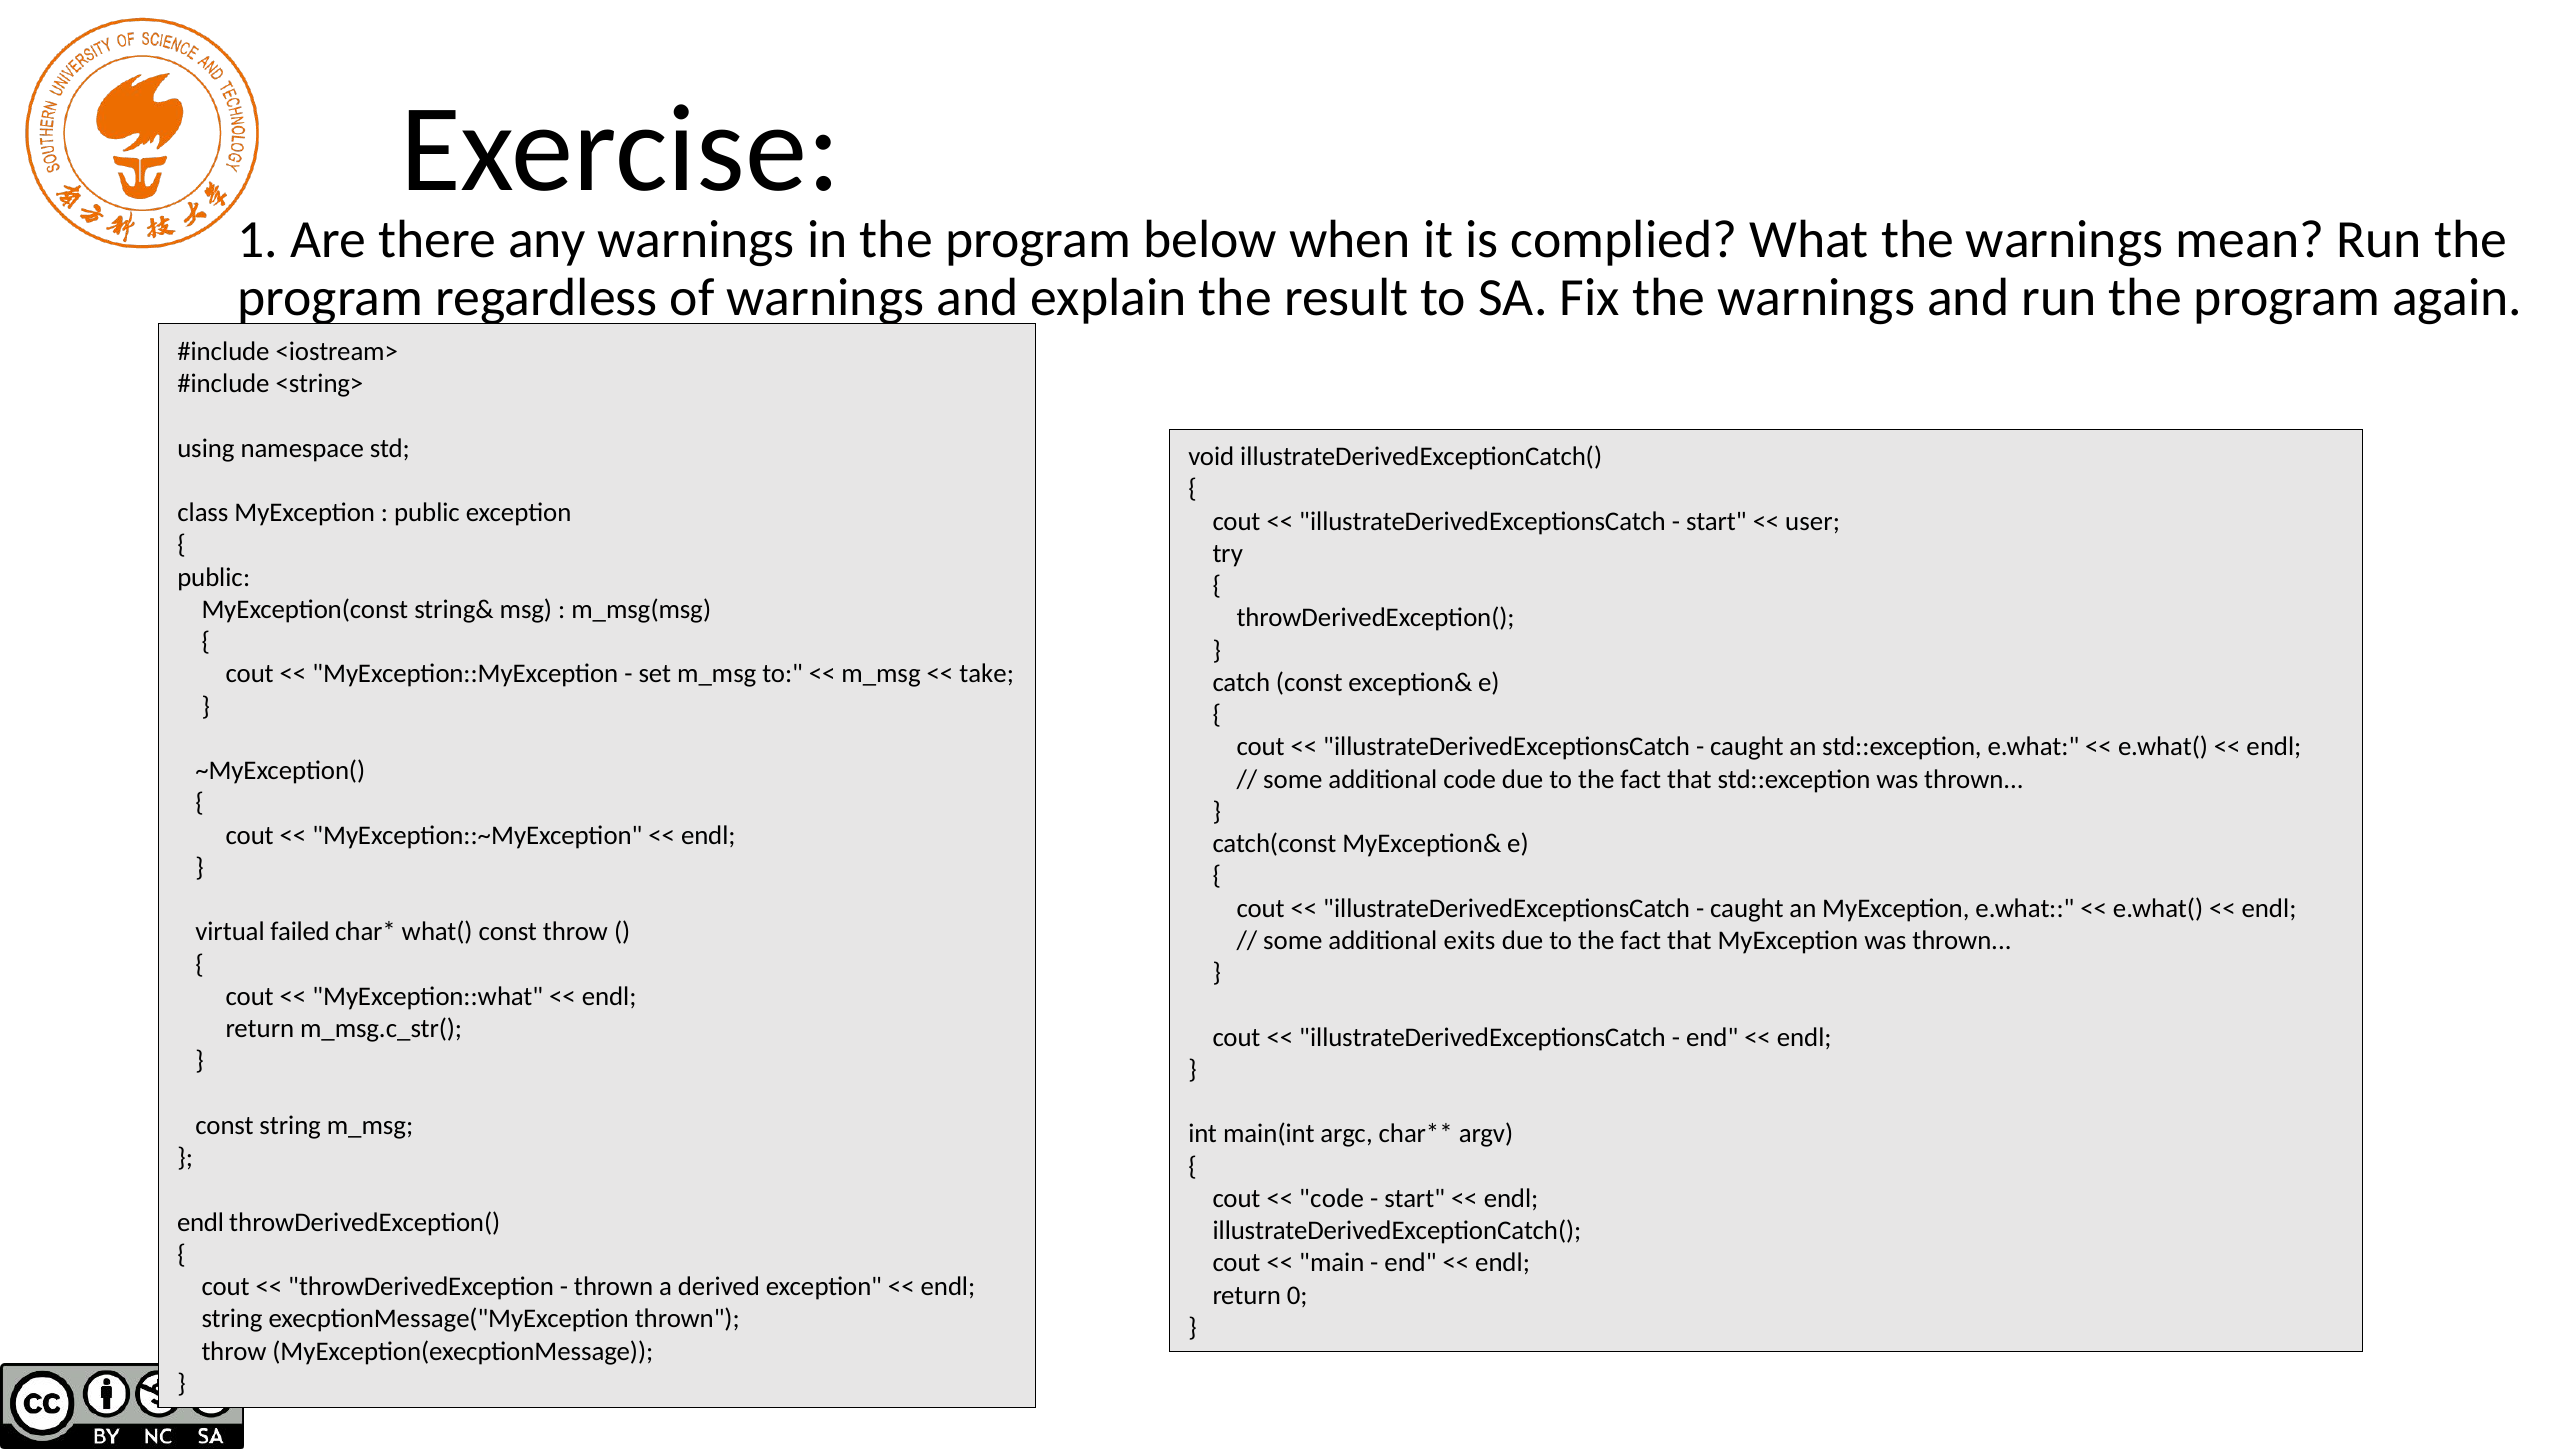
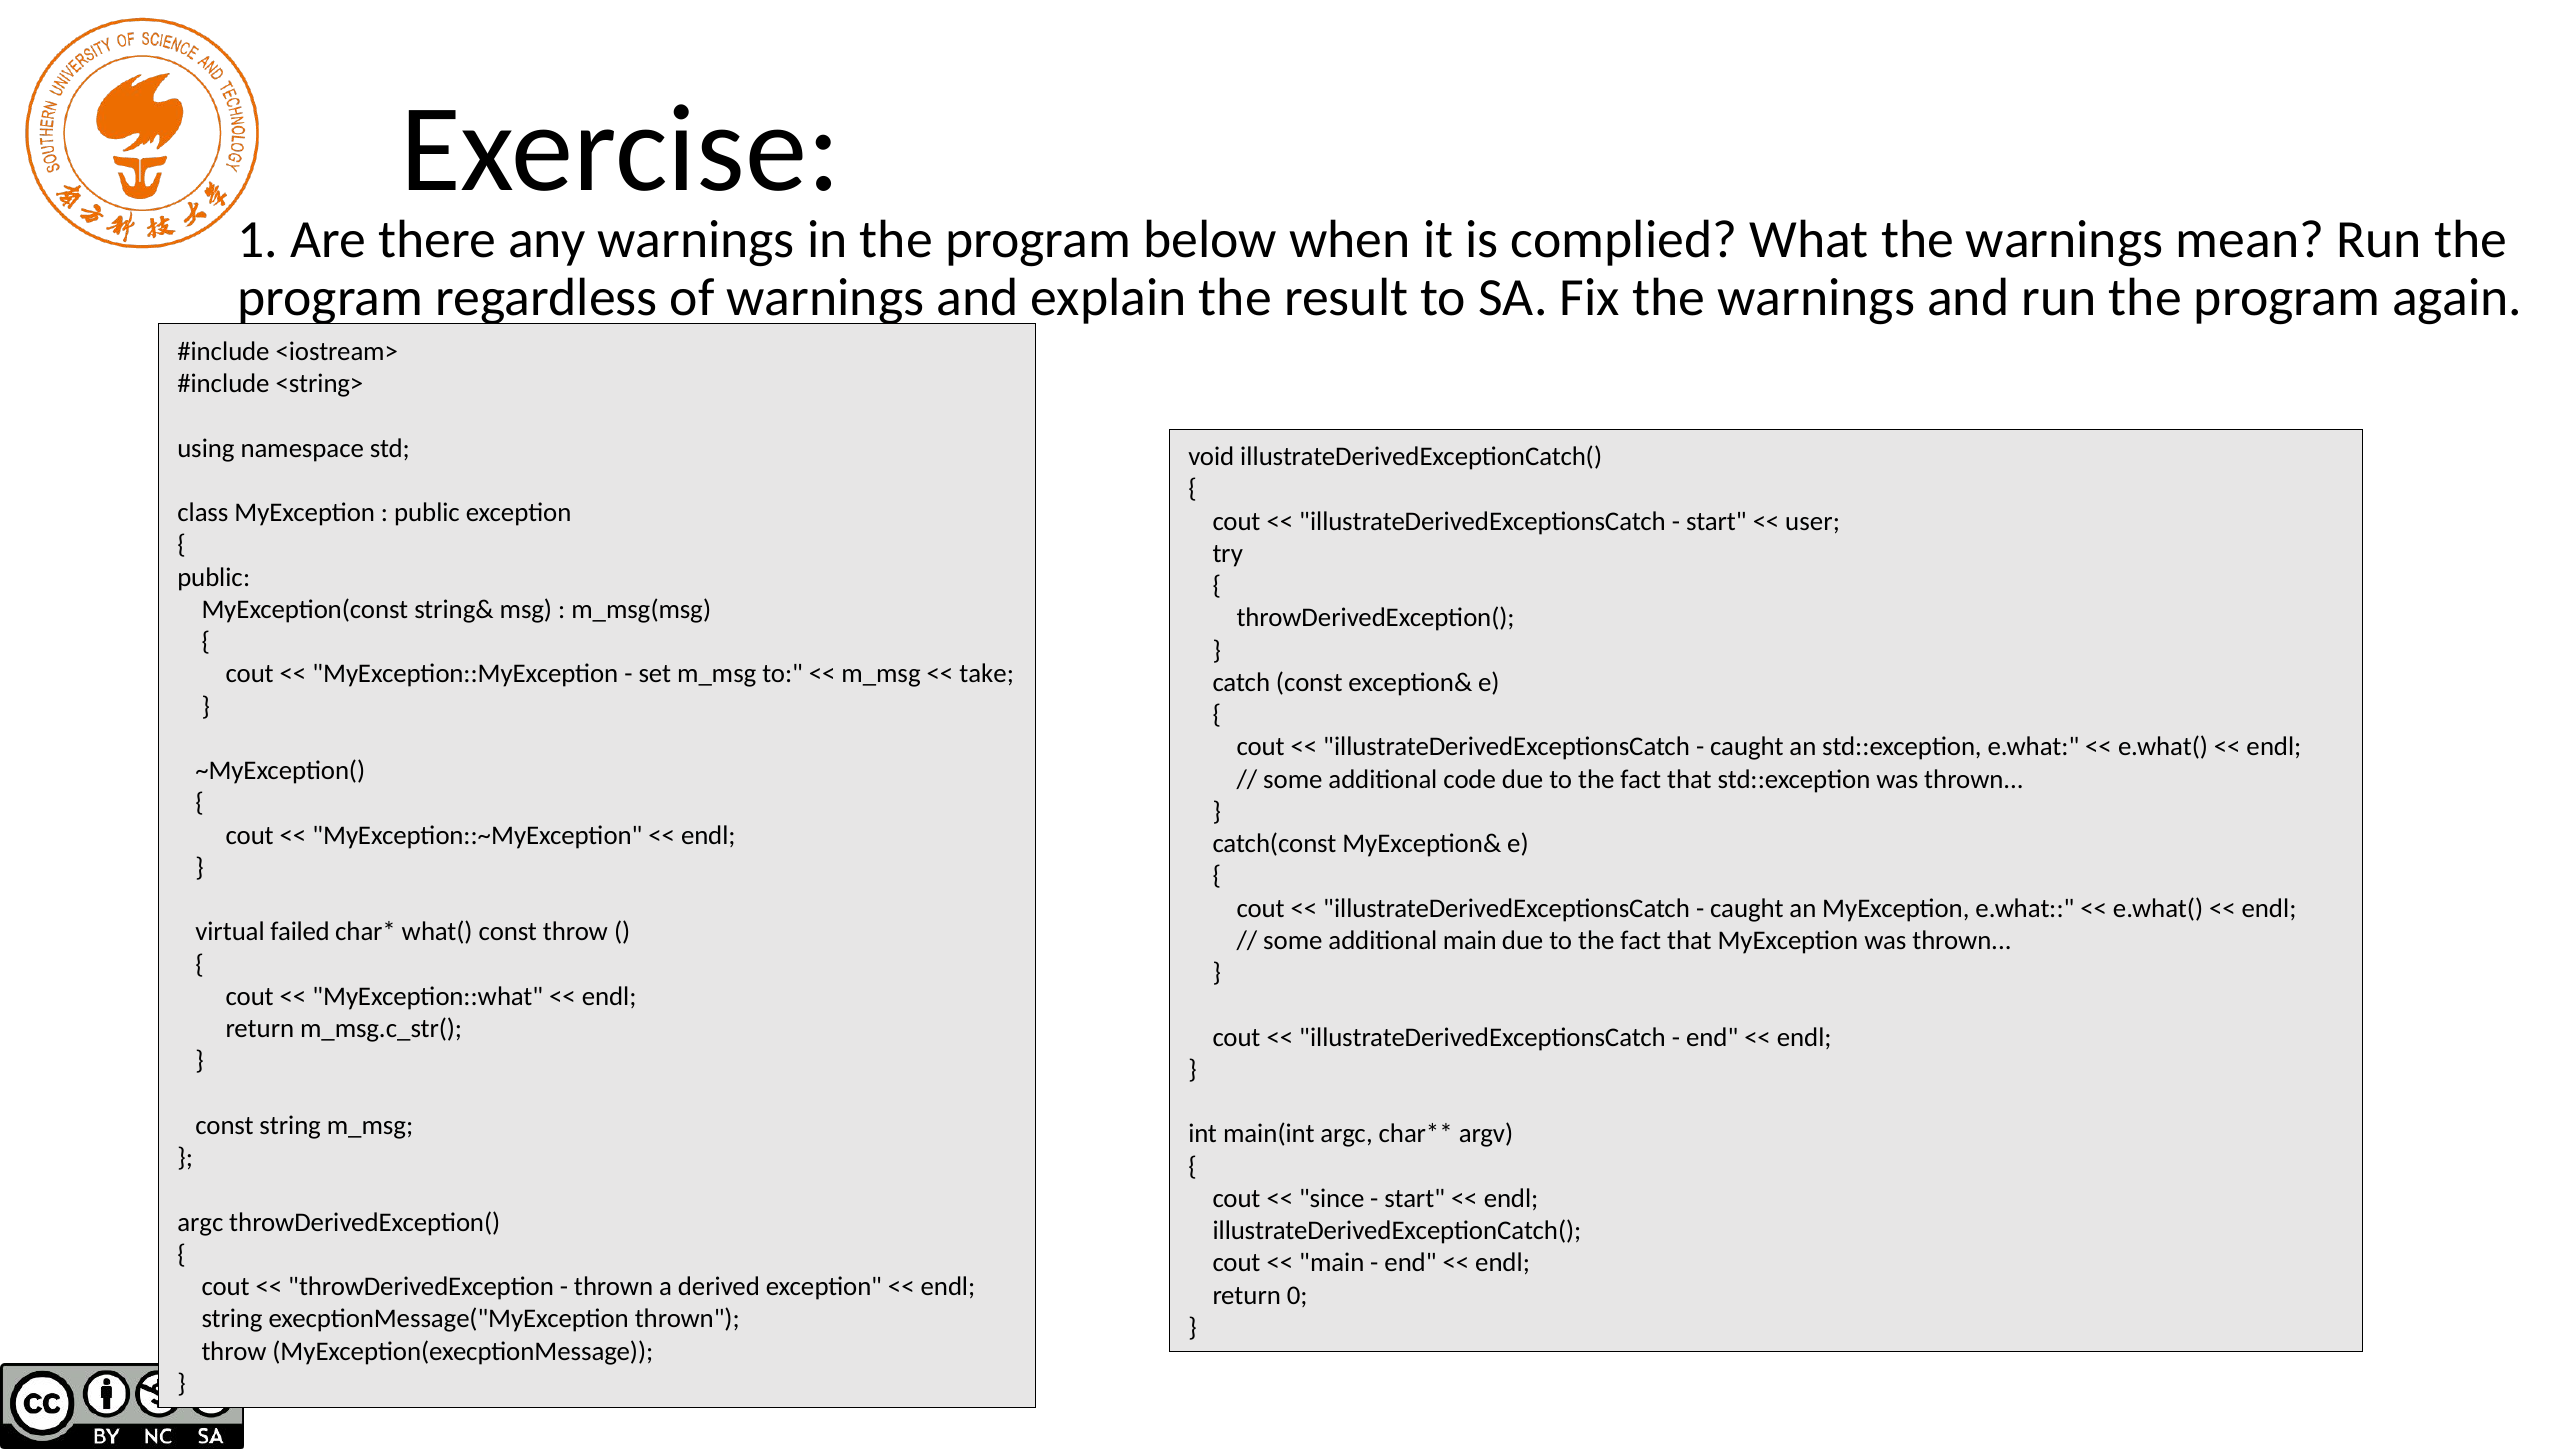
additional exits: exits -> main (1470, 940)
code: code -> since (1332, 1198)
endl: endl -> argc (200, 1222)
